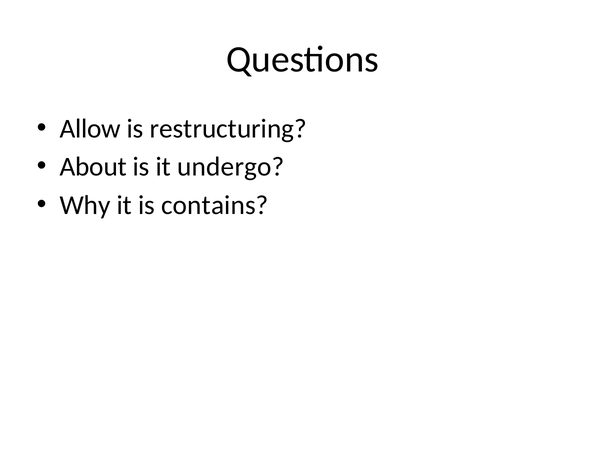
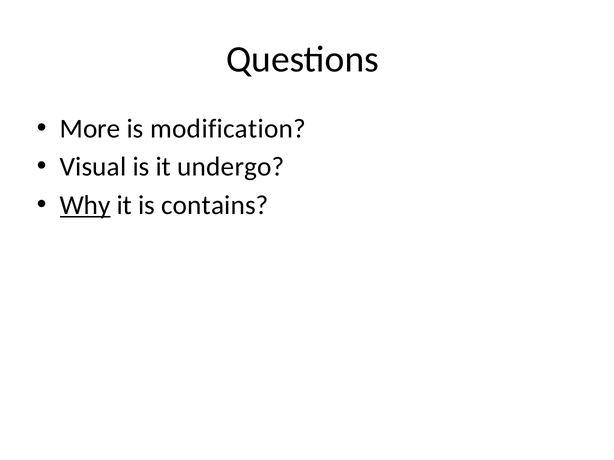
Allow: Allow -> More (90, 129)
restructuring: restructuring -> modification (228, 129)
About: About -> Visual (93, 167)
Why underline: none -> present (85, 205)
